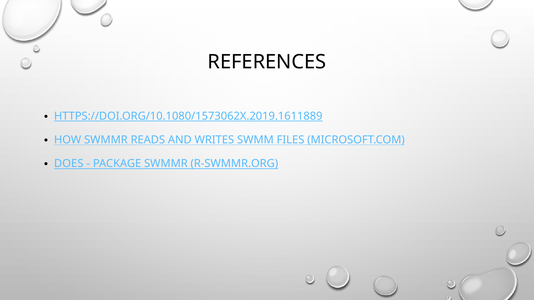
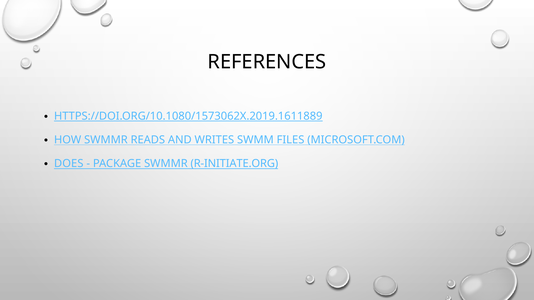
R-SWMMR.ORG: R-SWMMR.ORG -> R-INITIATE.ORG (234, 164)
